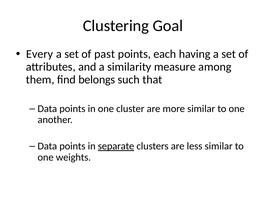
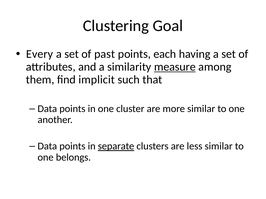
measure underline: none -> present (175, 67)
belongs: belongs -> implicit (97, 80)
weights: weights -> belongs (73, 158)
